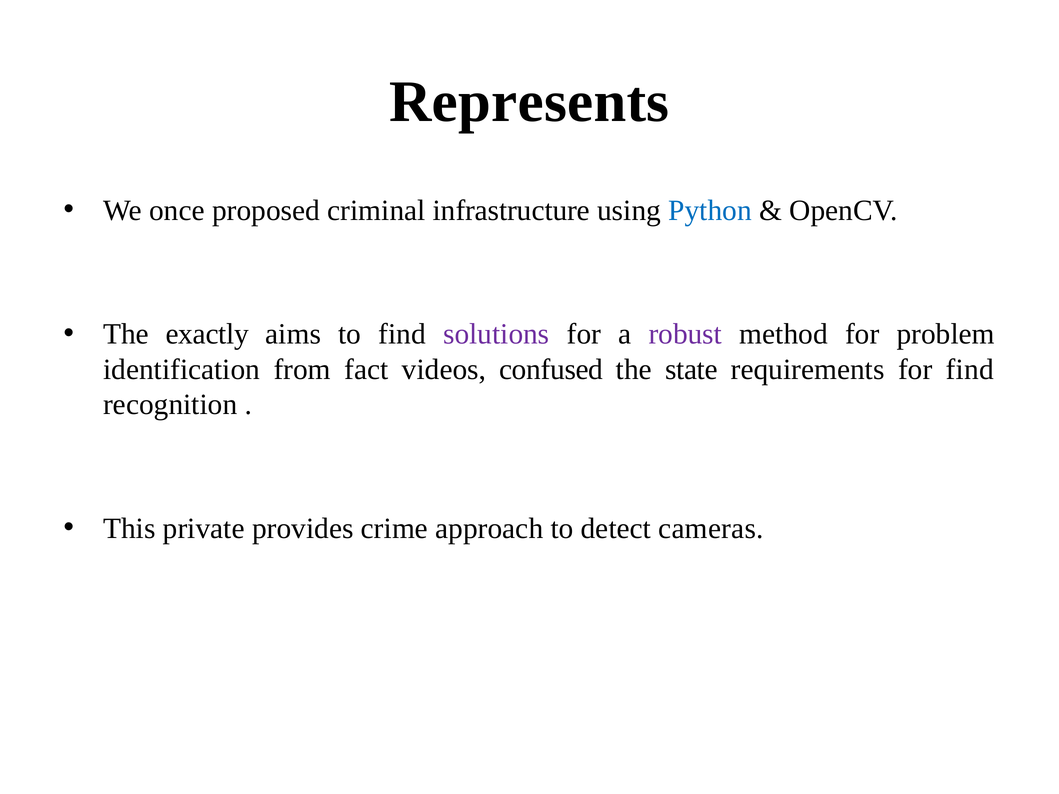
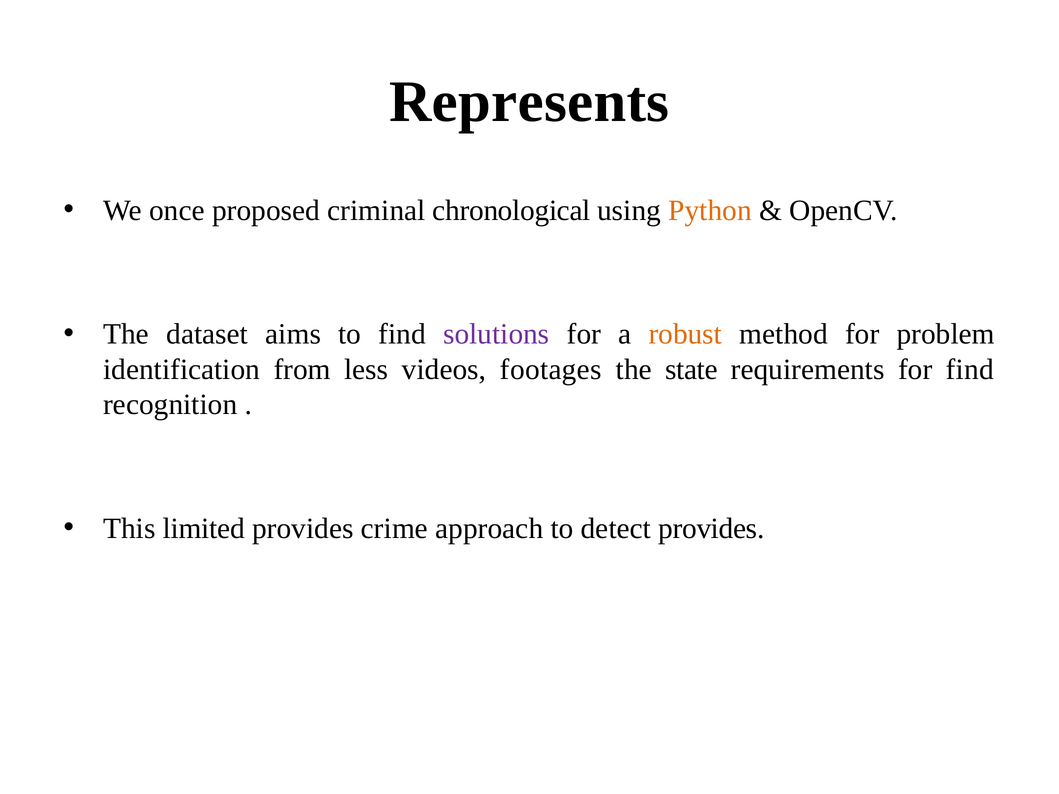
infrastructure: infrastructure -> chronological (511, 210)
Python colour: blue -> orange (710, 210)
exactly: exactly -> dataset (207, 334)
robust colour: purple -> orange (685, 334)
fact: fact -> less (366, 369)
confused: confused -> footages (551, 369)
private: private -> limited (204, 528)
detect cameras: cameras -> provides (711, 528)
